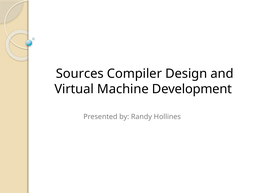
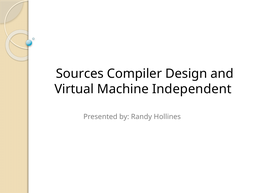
Development: Development -> Independent (192, 89)
